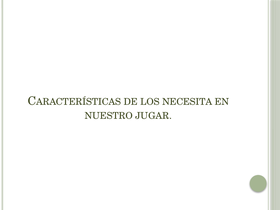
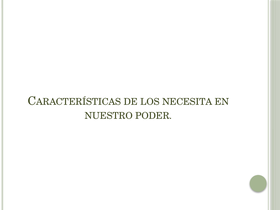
JUGAR: JUGAR -> PODER (154, 116)
